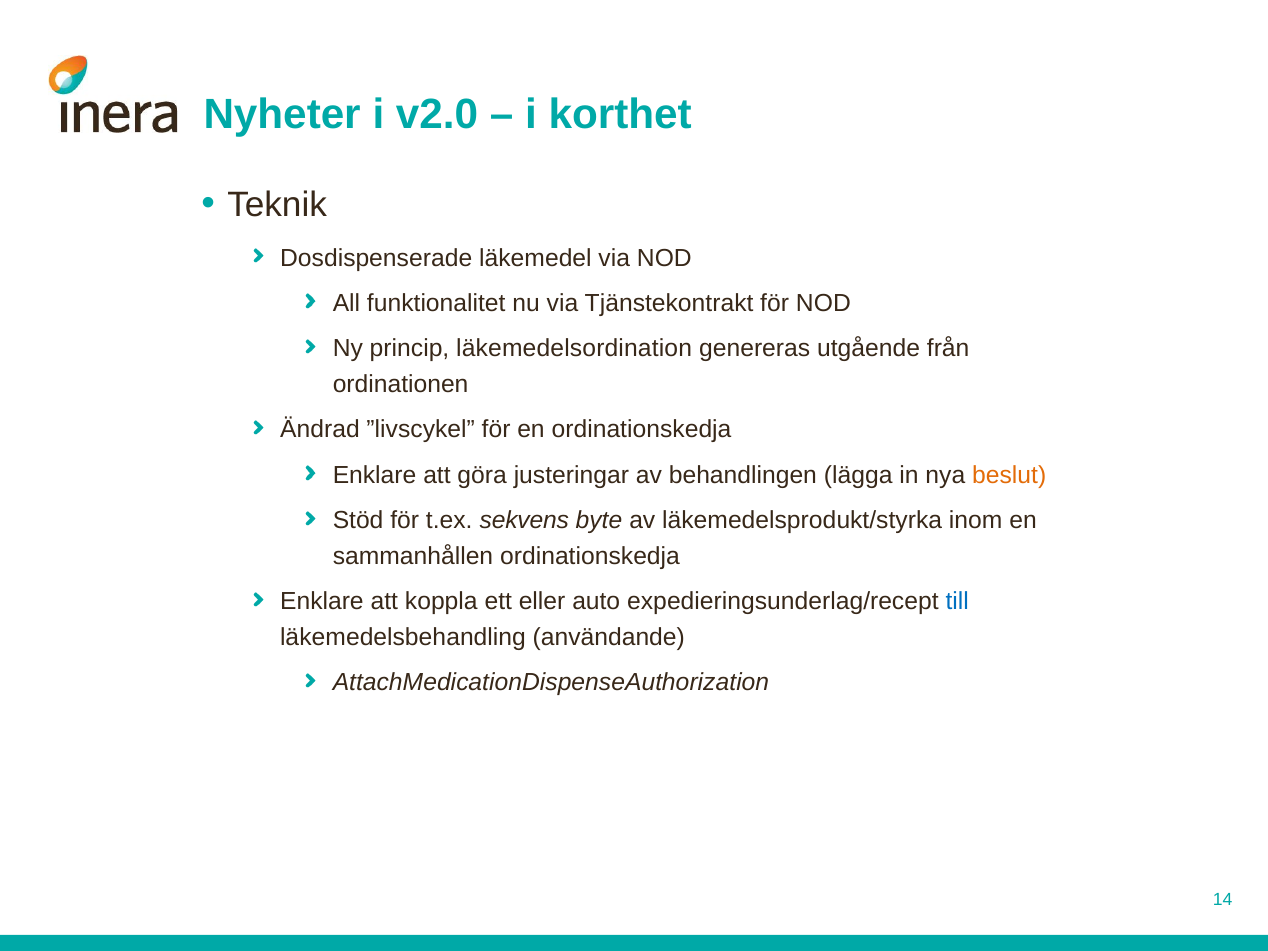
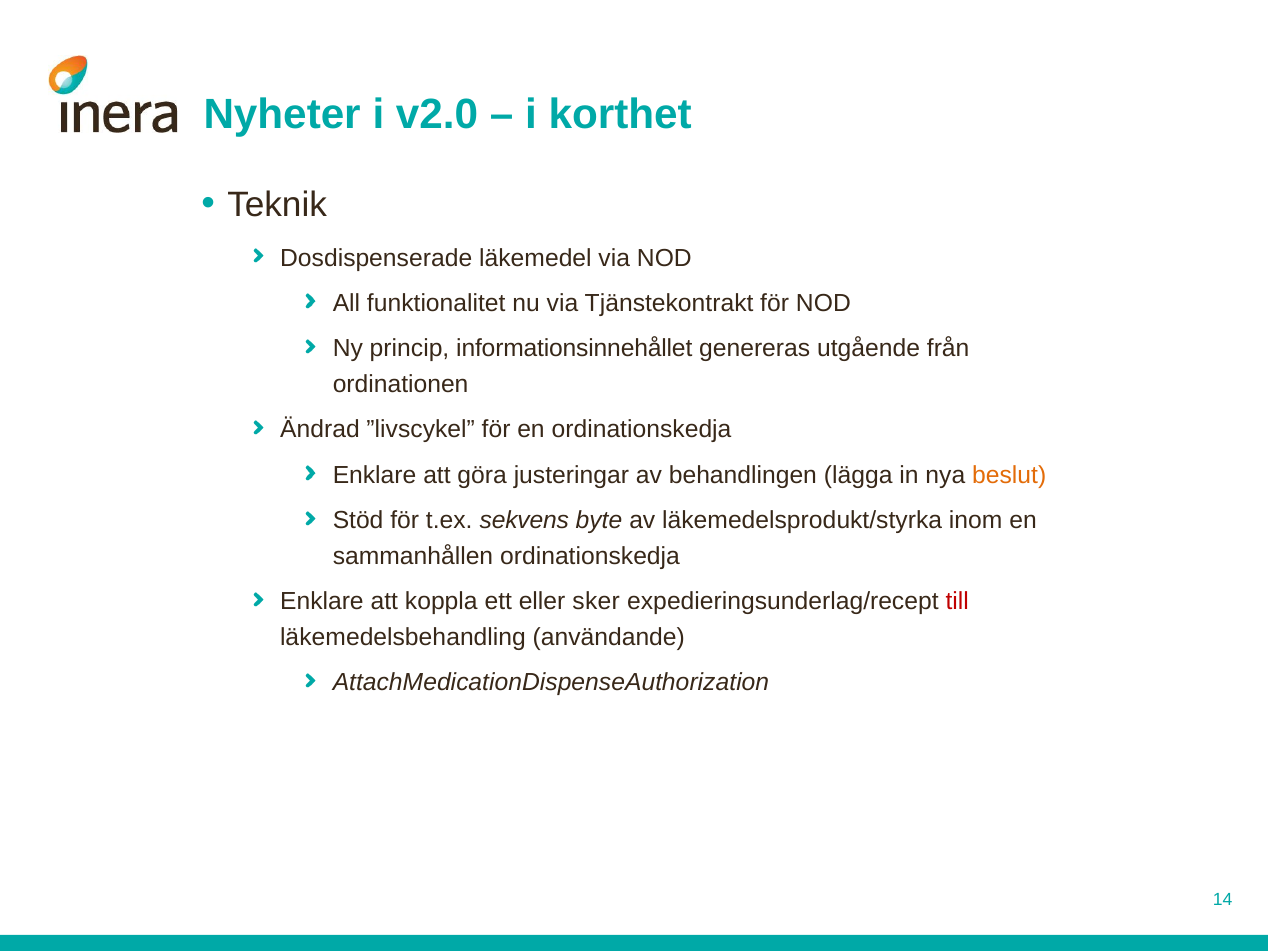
läkemedelsordination: läkemedelsordination -> informationsinnehållet (574, 349)
auto: auto -> sker (596, 602)
till colour: blue -> red (957, 602)
